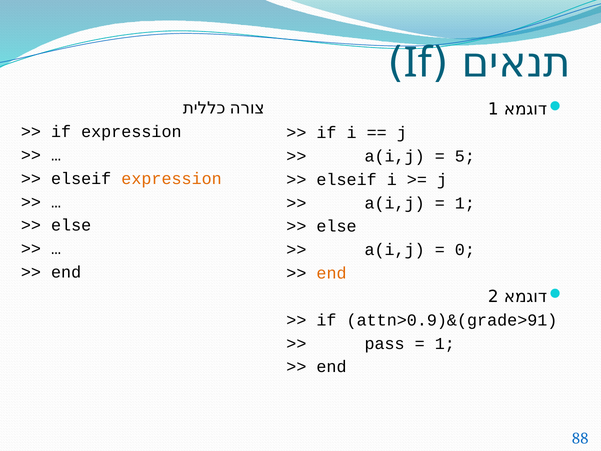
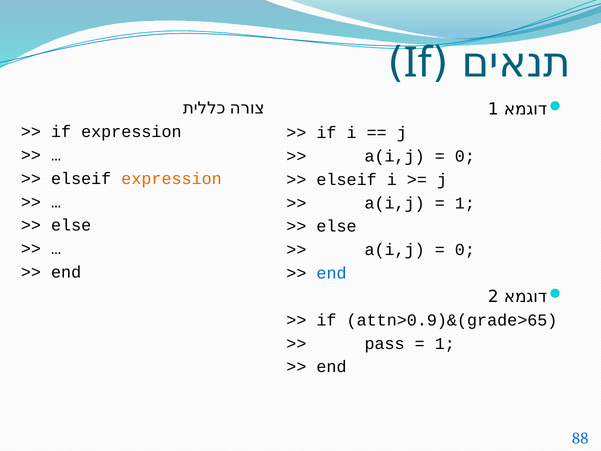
5: 5 -> 0 (465, 156)
end colour: orange -> blue (332, 273)
attn>0.9)&(grade>91: attn>0.9)&(grade>91 -> attn>0.9)&(grade>65 (452, 320)
